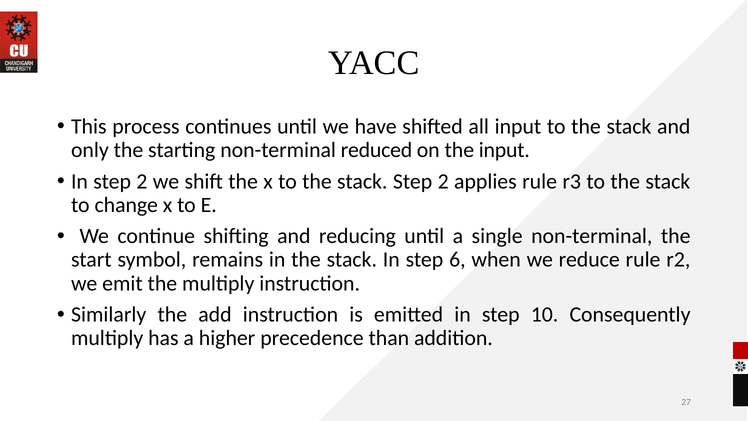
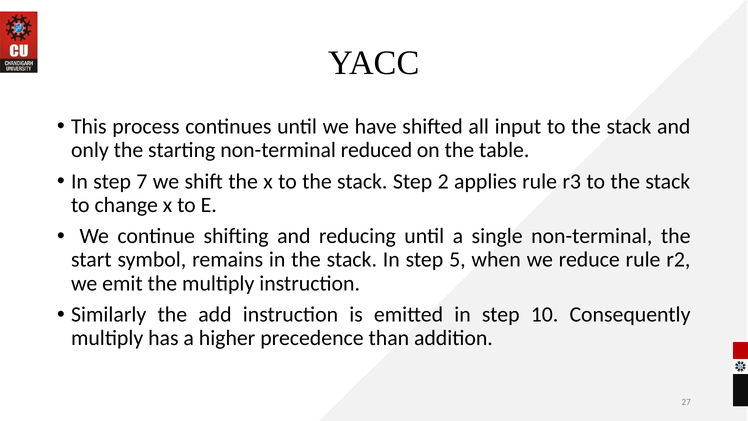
the input: input -> table (504, 150)
In step 2: 2 -> 7 (142, 181)
6: 6 -> 5 (457, 260)
